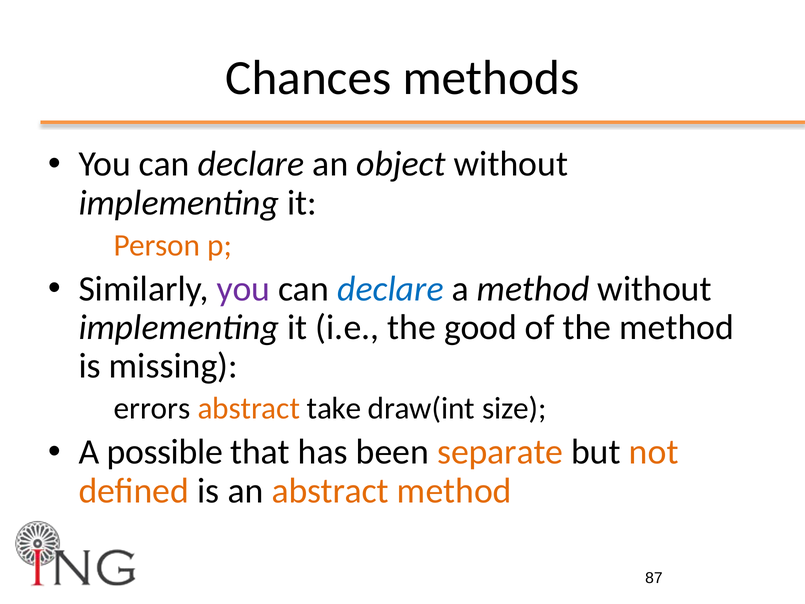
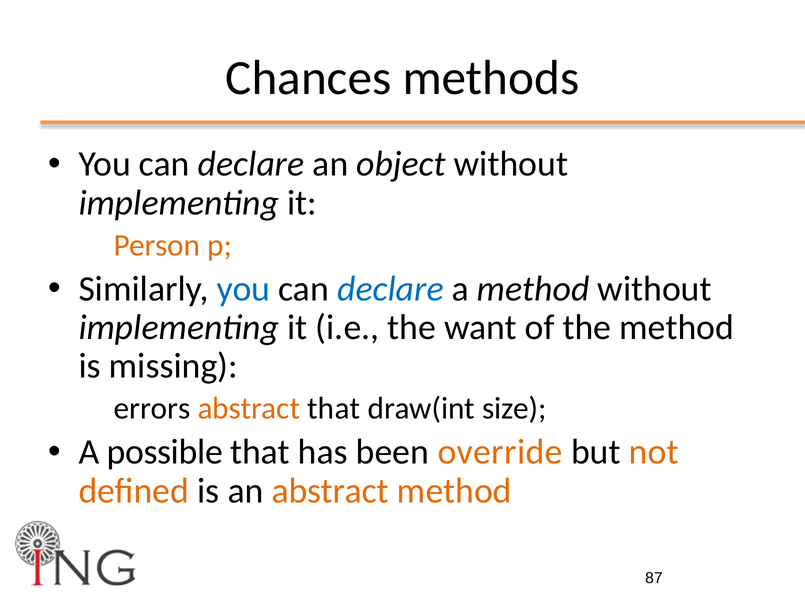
you colour: purple -> blue (243, 289)
good: good -> want (480, 327)
abstract take: take -> that (334, 408)
separate: separate -> override (500, 452)
